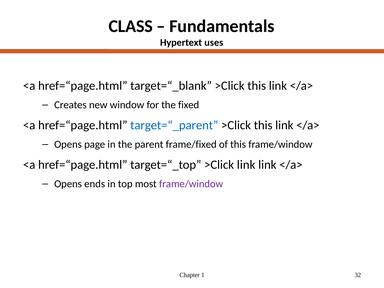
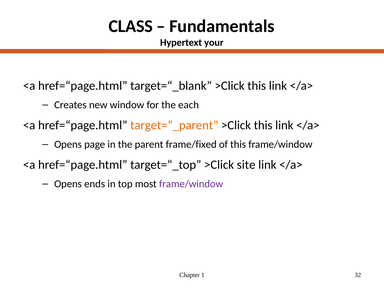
uses: uses -> your (214, 43)
fixed: fixed -> each (189, 105)
target=“_parent colour: blue -> orange (174, 125)
>Click link: link -> site (246, 165)
